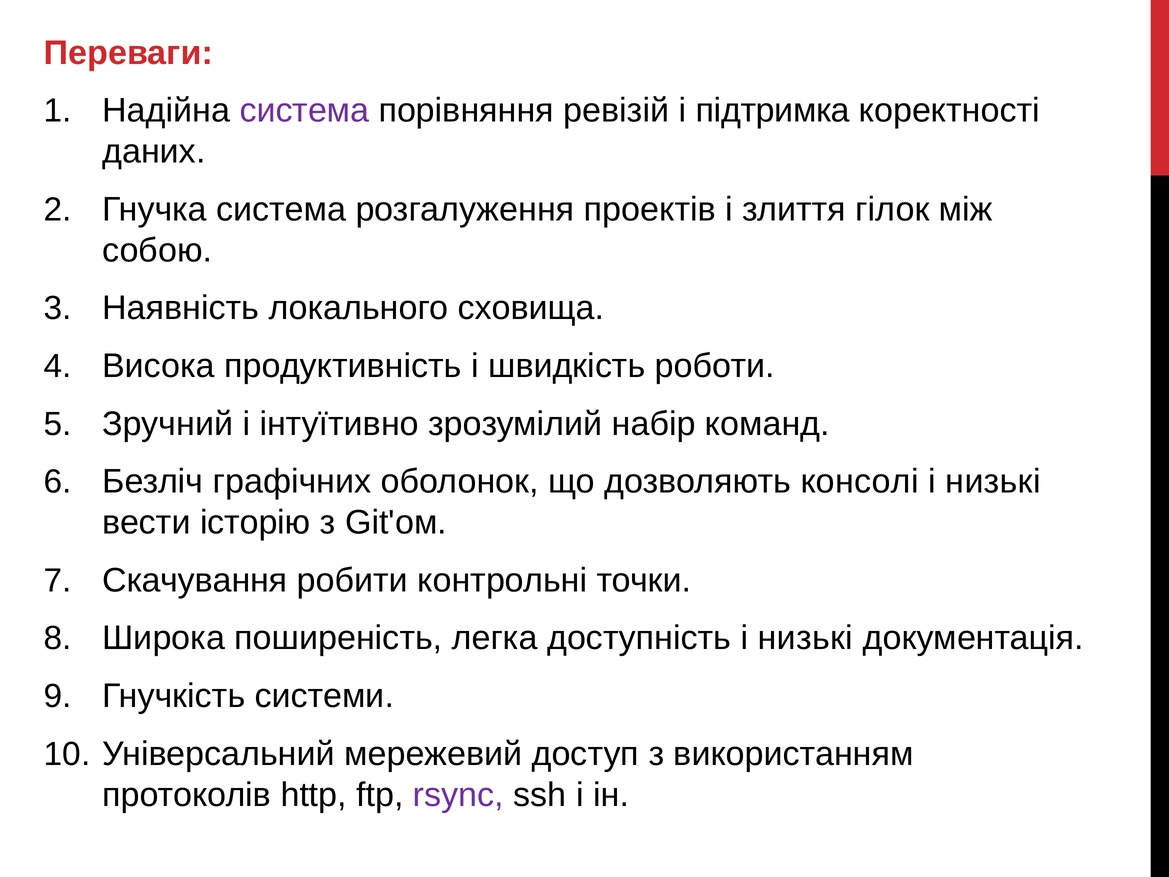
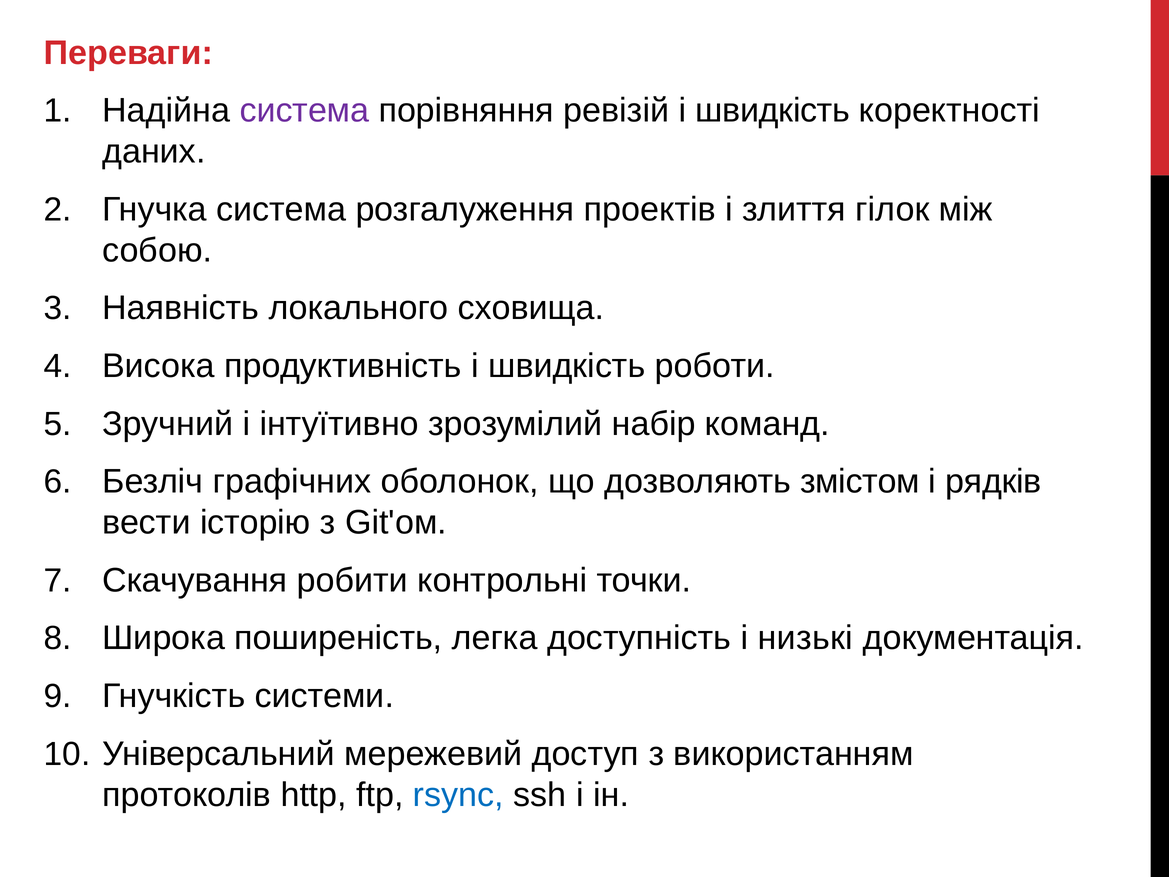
ревізій і підтримка: підтримка -> швидкість (773, 111)
консолі: консолі -> змістом (860, 481)
низькі: низькі -> рядків (993, 481)
rsync colour: purple -> blue (458, 795)
